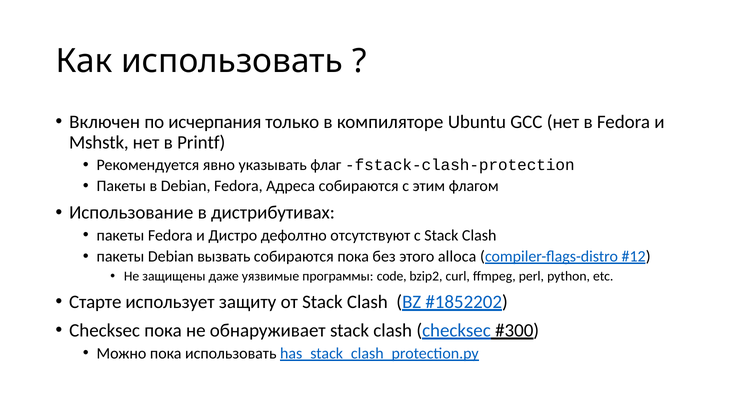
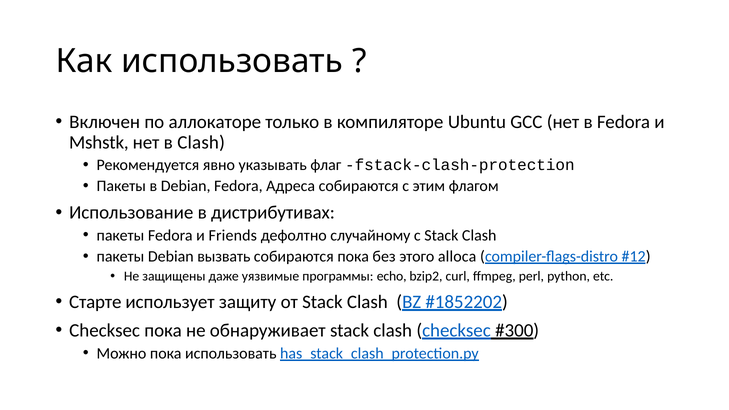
исчерпания: исчерпания -> аллокаторе (215, 122)
в Printf: Printf -> Clash (201, 143)
Дистро: Дистро -> Friends (233, 235)
отсутствуют: отсутствуют -> случайному (370, 235)
code: code -> echo (392, 276)
